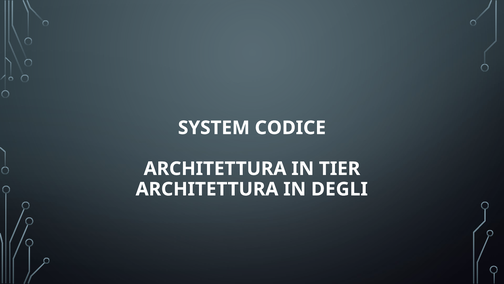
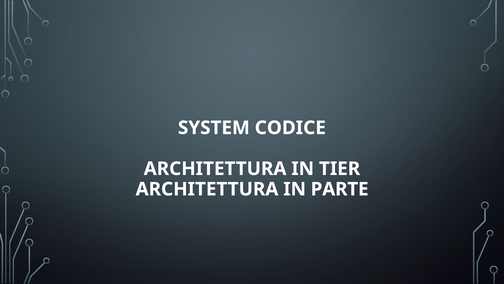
DEGLI: DEGLI -> PARTE (340, 189)
